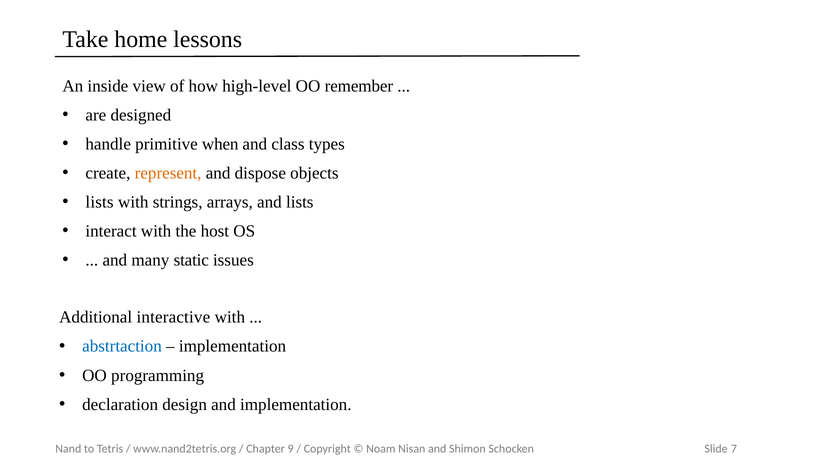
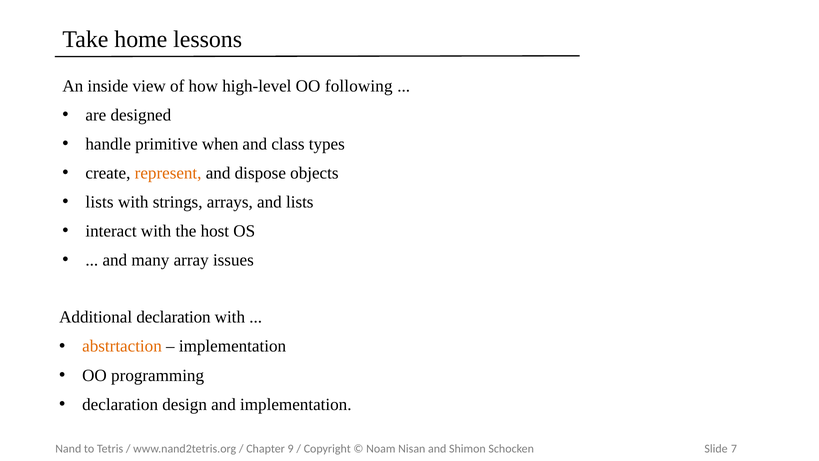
remember: remember -> following (359, 86)
static: static -> array (191, 260)
Additional interactive: interactive -> declaration (174, 317)
abstrtaction colour: blue -> orange (122, 346)
